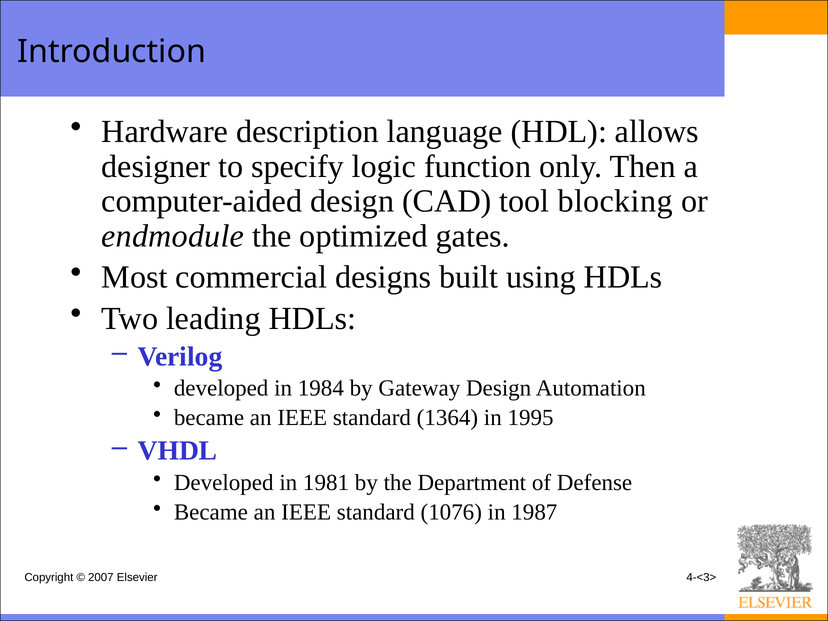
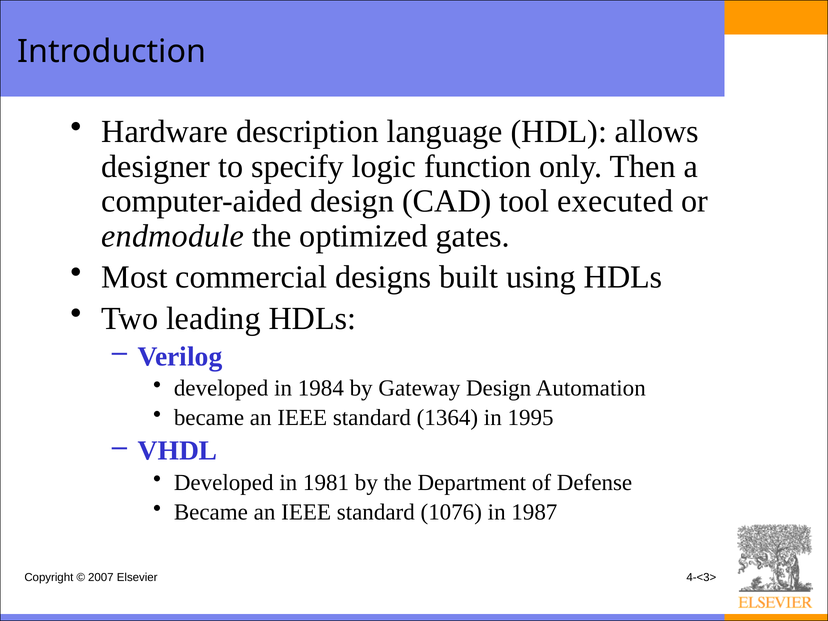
blocking: blocking -> executed (615, 201)
